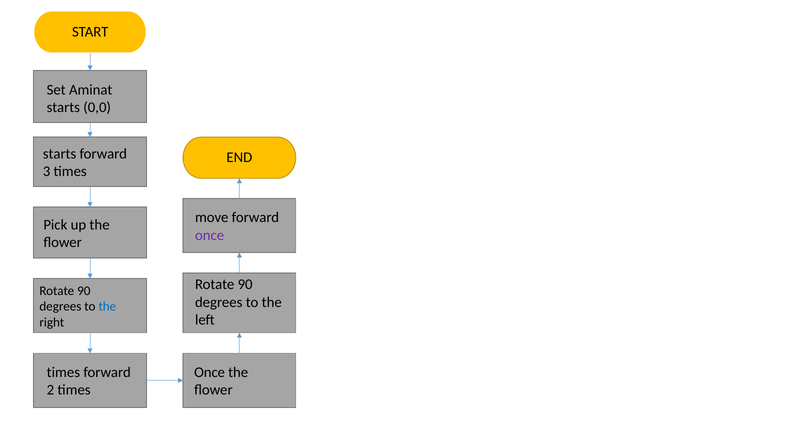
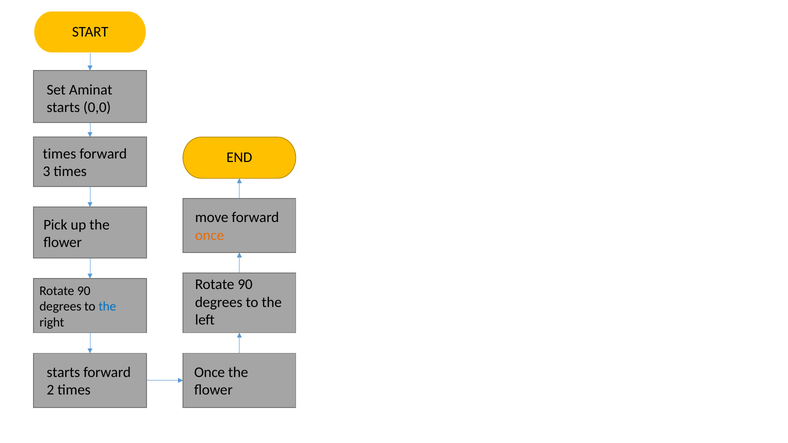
starts: starts -> times (60, 154)
once colour: purple -> orange (210, 235)
times: times -> starts (63, 373)
